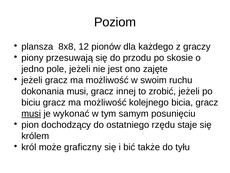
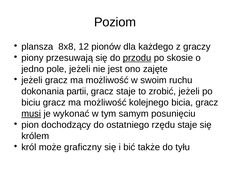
przodu underline: none -> present (137, 58)
dokonania musi: musi -> partii (78, 91)
gracz innej: innej -> staje (126, 91)
